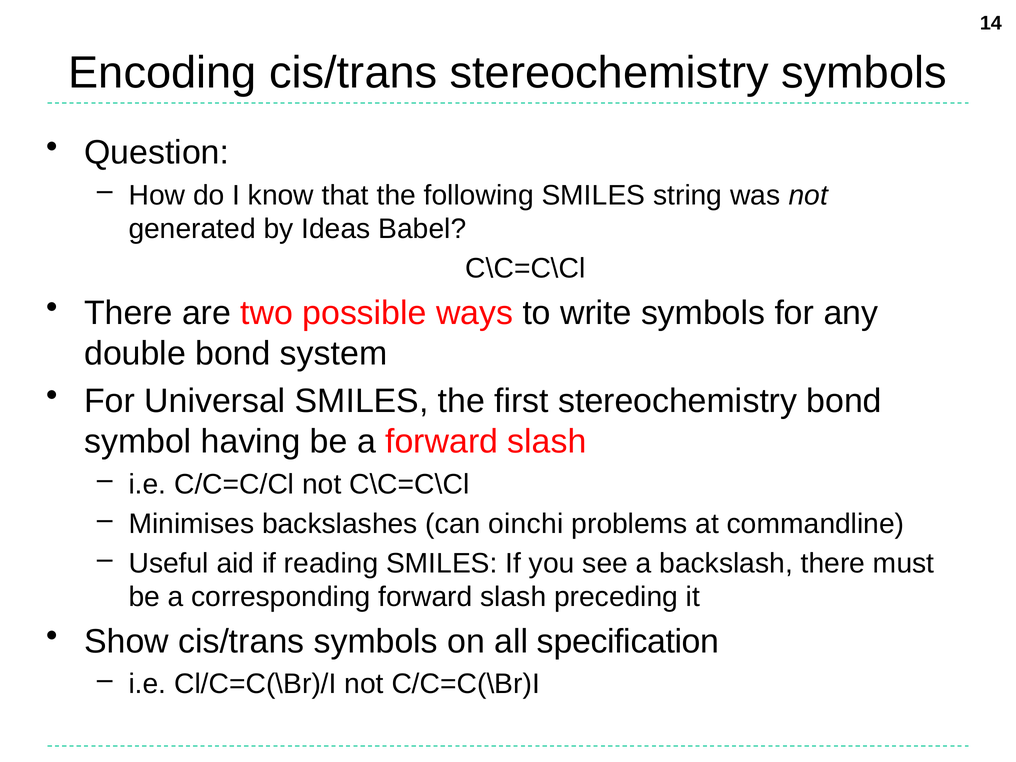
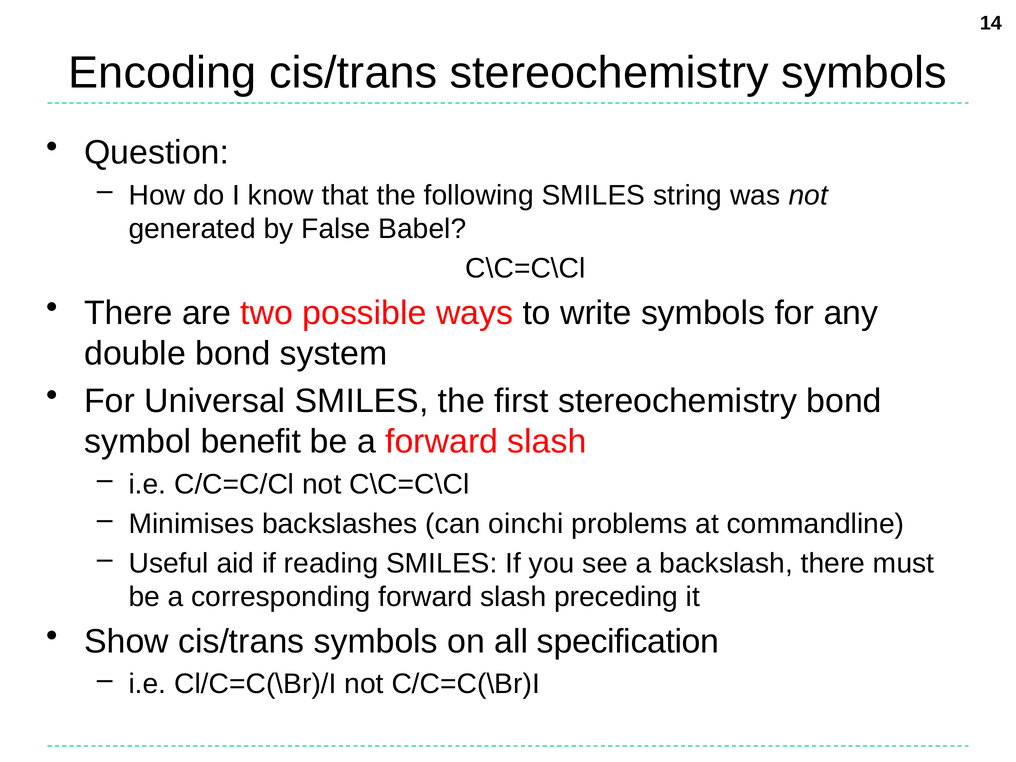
Ideas: Ideas -> False (336, 229)
having: having -> benefit (251, 442)
